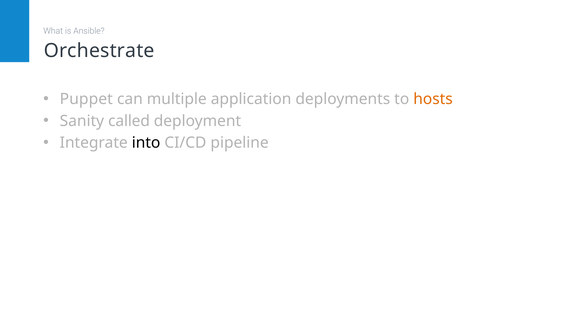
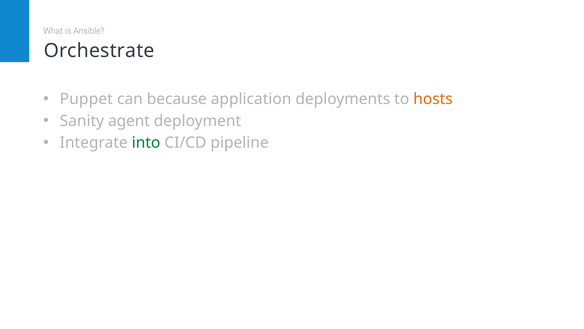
multiple: multiple -> because (177, 99)
called: called -> agent (129, 121)
into colour: black -> green (146, 143)
